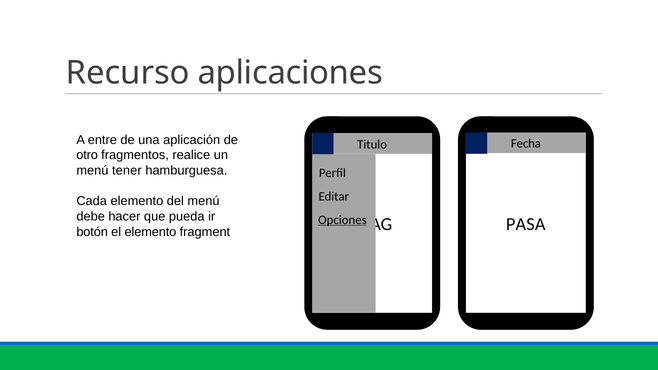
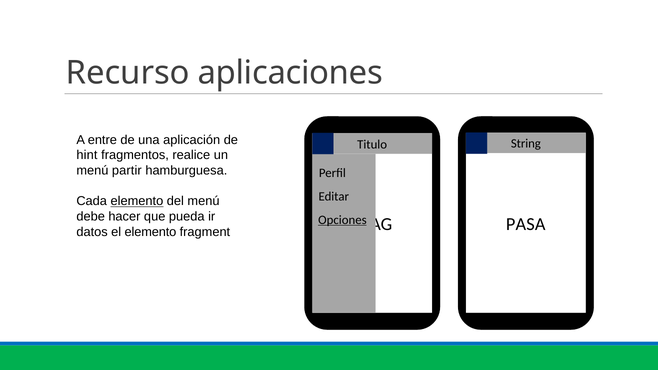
Fecha: Fecha -> String (526, 144)
otro: otro -> hint (87, 155)
tener: tener -> partir (127, 171)
elemento underline: none -> present (137, 201)
botón: botón -> datos (92, 232)
